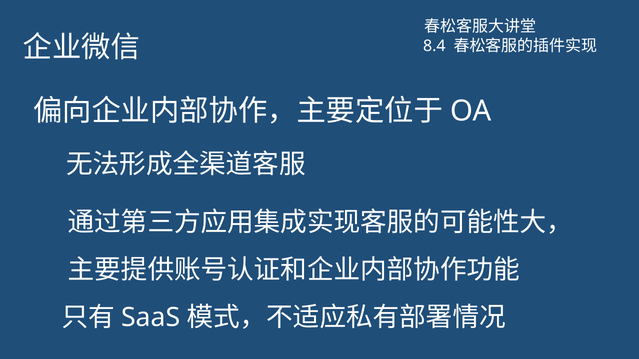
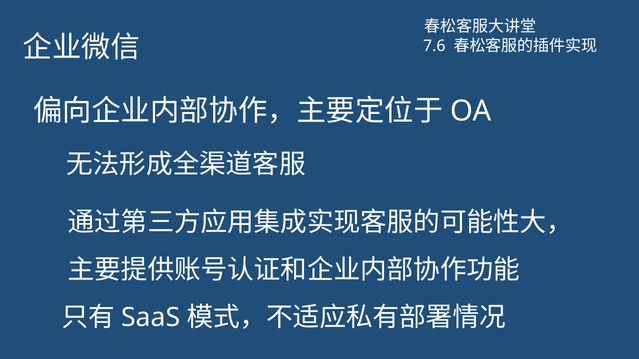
8.4: 8.4 -> 7.6 (434, 46)
